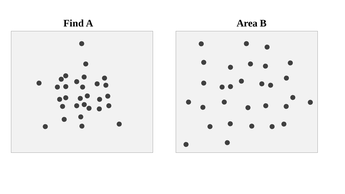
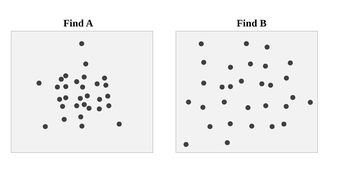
A Area: Area -> Find (247, 23)
